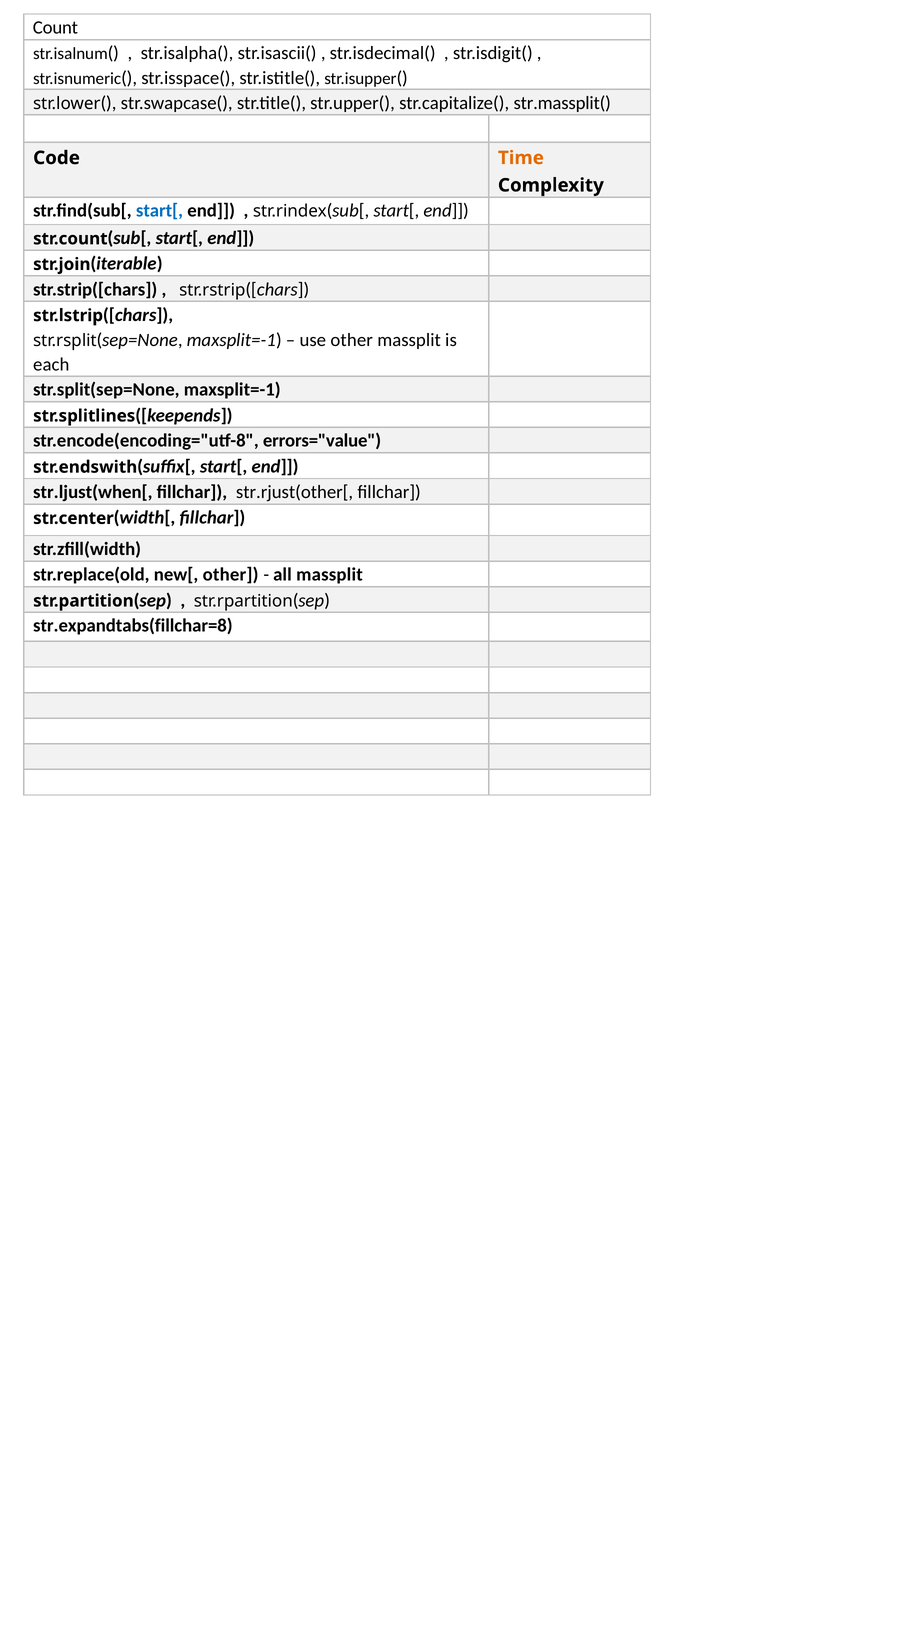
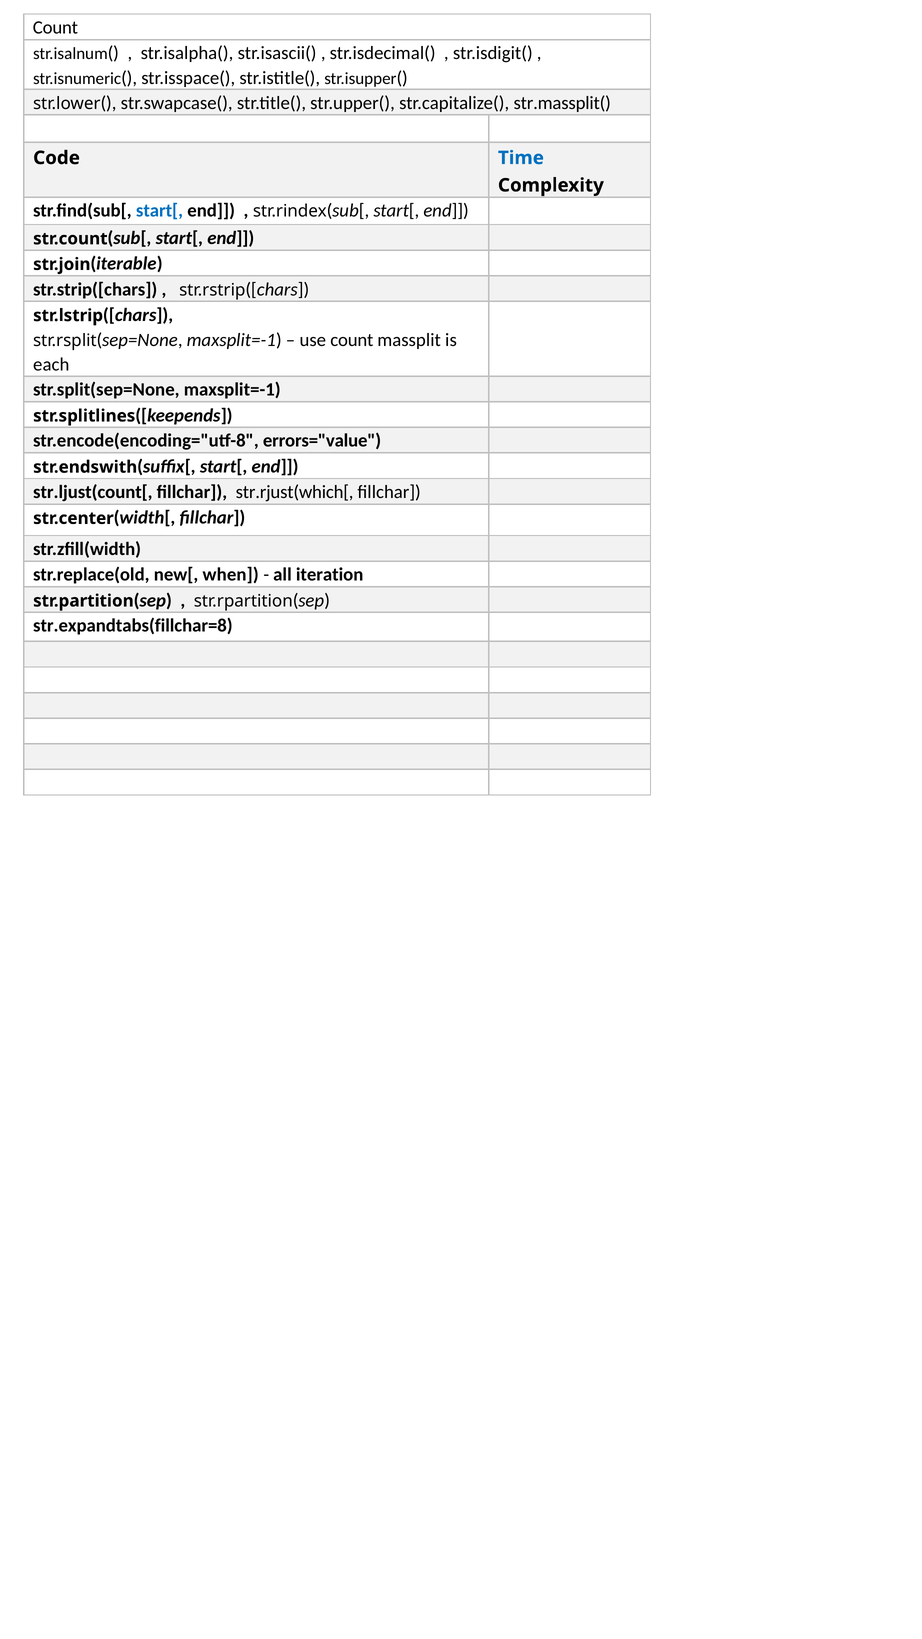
Time colour: orange -> blue (521, 158)
use other: other -> count (352, 340)
str.ljust(when[: str.ljust(when[ -> str.ljust(count[ (93, 492)
str.rjust(other[: str.rjust(other[ -> str.rjust(which[ (295, 492)
new[ other: other -> when (231, 575)
all massplit: massplit -> iteration (330, 575)
